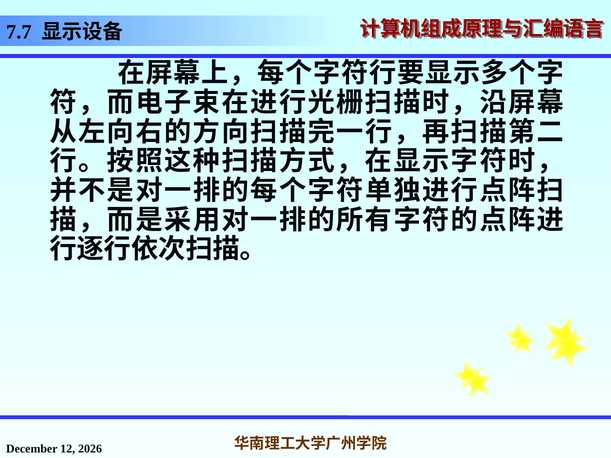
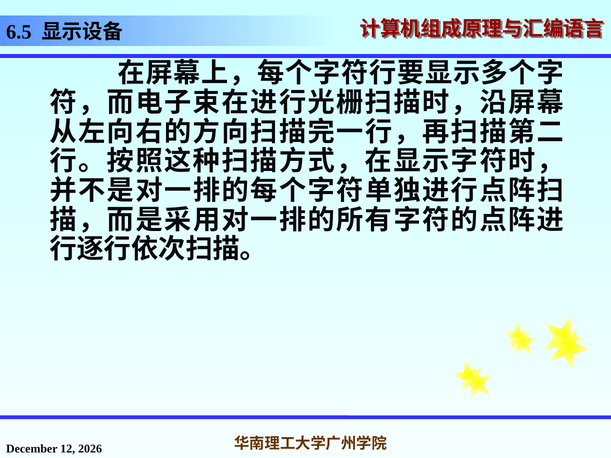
7.7: 7.7 -> 6.5 (19, 32)
